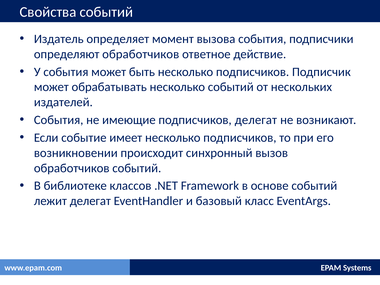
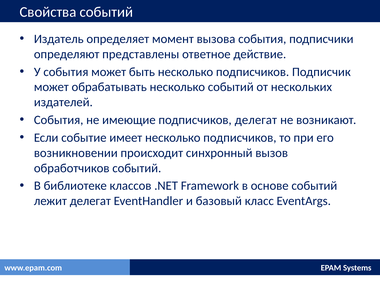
определяют обработчиков: обработчиков -> представлены (141, 54)
